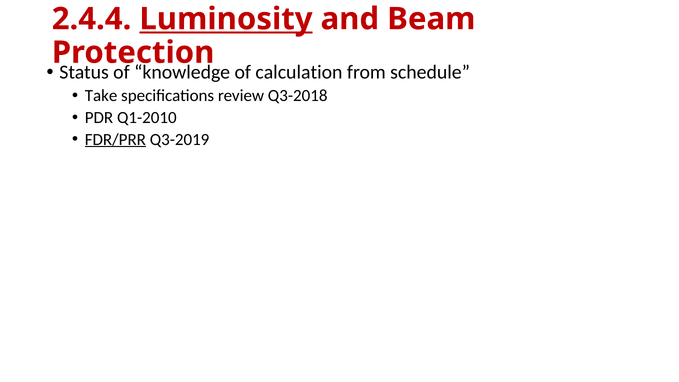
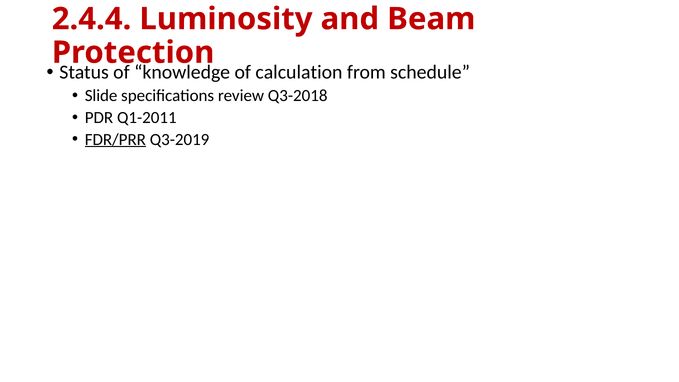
Luminosity underline: present -> none (226, 19)
Take: Take -> Slide (101, 96)
Q1-2010: Q1-2010 -> Q1-2011 (147, 118)
